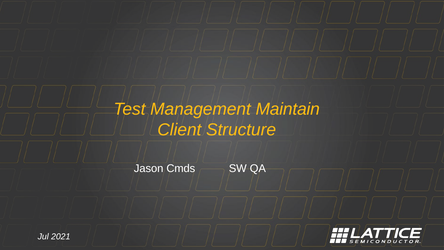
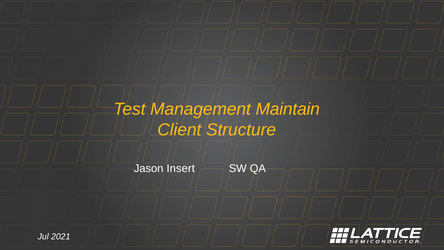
Cmds: Cmds -> Insert (181, 168)
